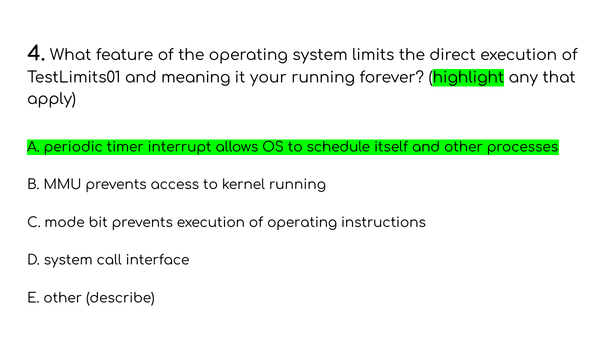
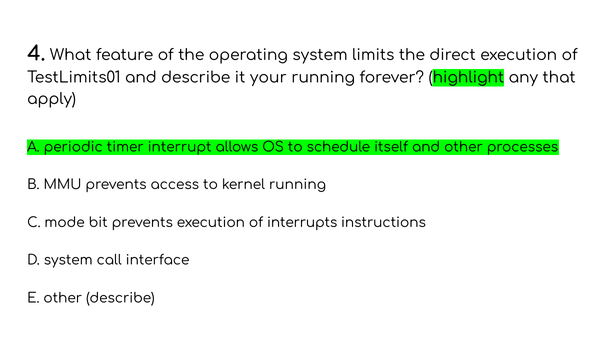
and meaning: meaning -> describe (196, 78)
of operating: operating -> interrupts (302, 222)
